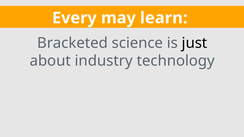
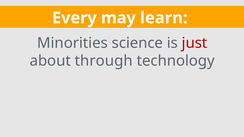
Bracketed: Bracketed -> Minorities (72, 43)
just colour: black -> red (195, 43)
industry: industry -> through (104, 61)
